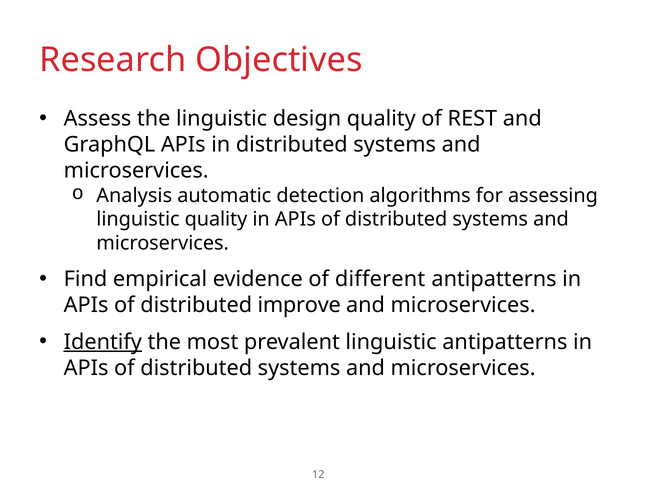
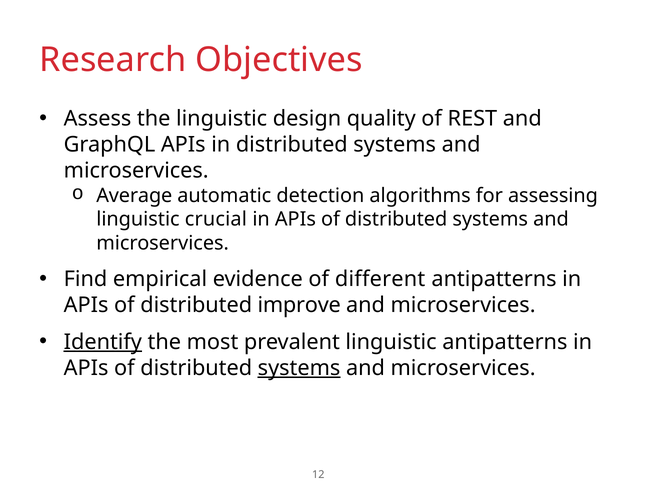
Analysis: Analysis -> Average (134, 196)
linguistic quality: quality -> crucial (216, 219)
systems underline: none -> present (299, 368)
